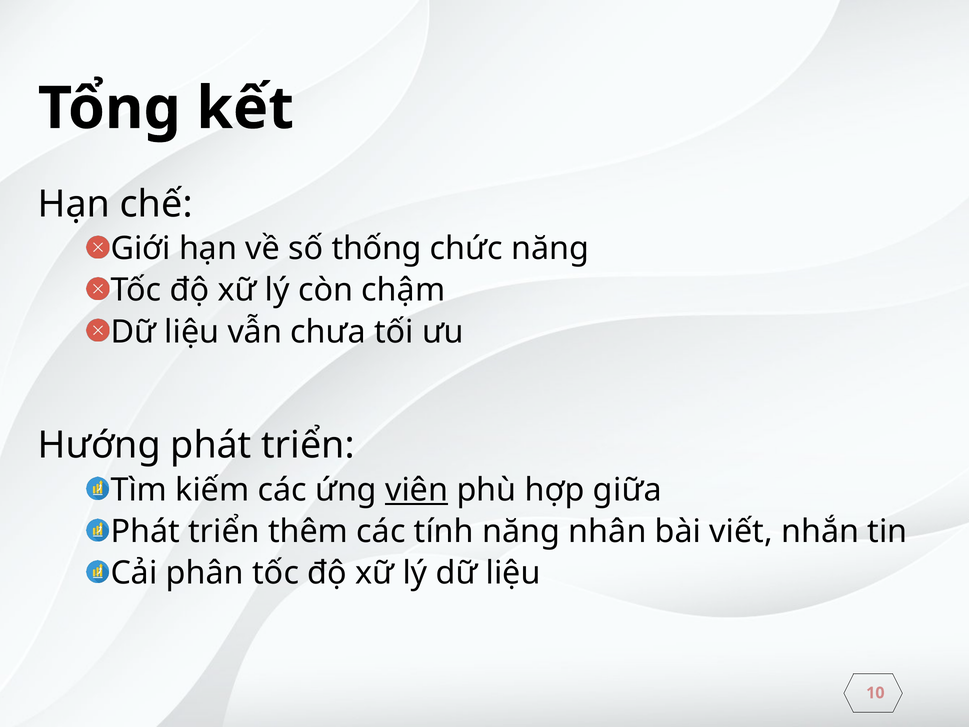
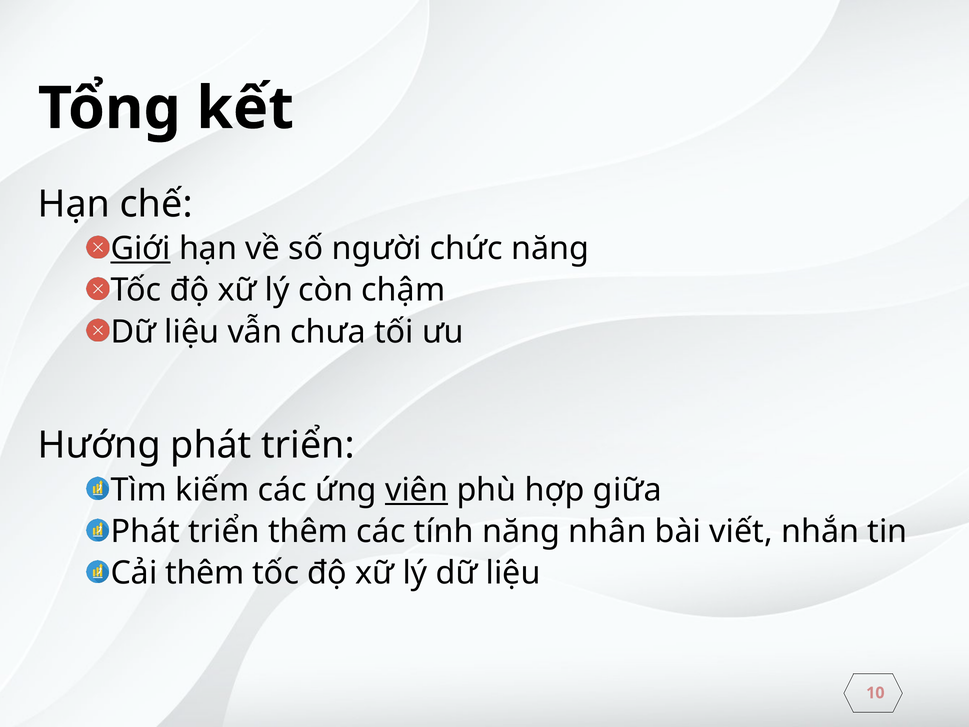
Giới underline: none -> present (141, 249)
thống: thống -> người (377, 249)
Cải phân: phân -> thêm (205, 573)
